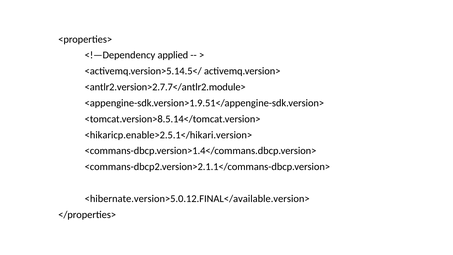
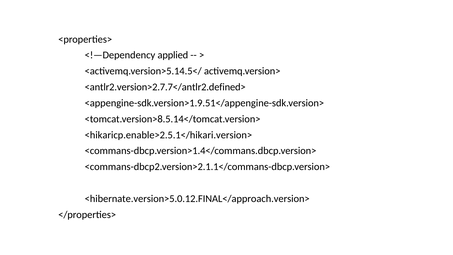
<antlr2.version>2.7.7</antlr2.module>: <antlr2.version>2.7.7</antlr2.module> -> <antlr2.version>2.7.7</antlr2.defined> (165, 87)
<hibernate.version>5.0.12.FINAL</available.version>: <hibernate.version>5.0.12.FINAL</available.version> -> <hibernate.version>5.0.12.FINAL</approach.version> (197, 199)
